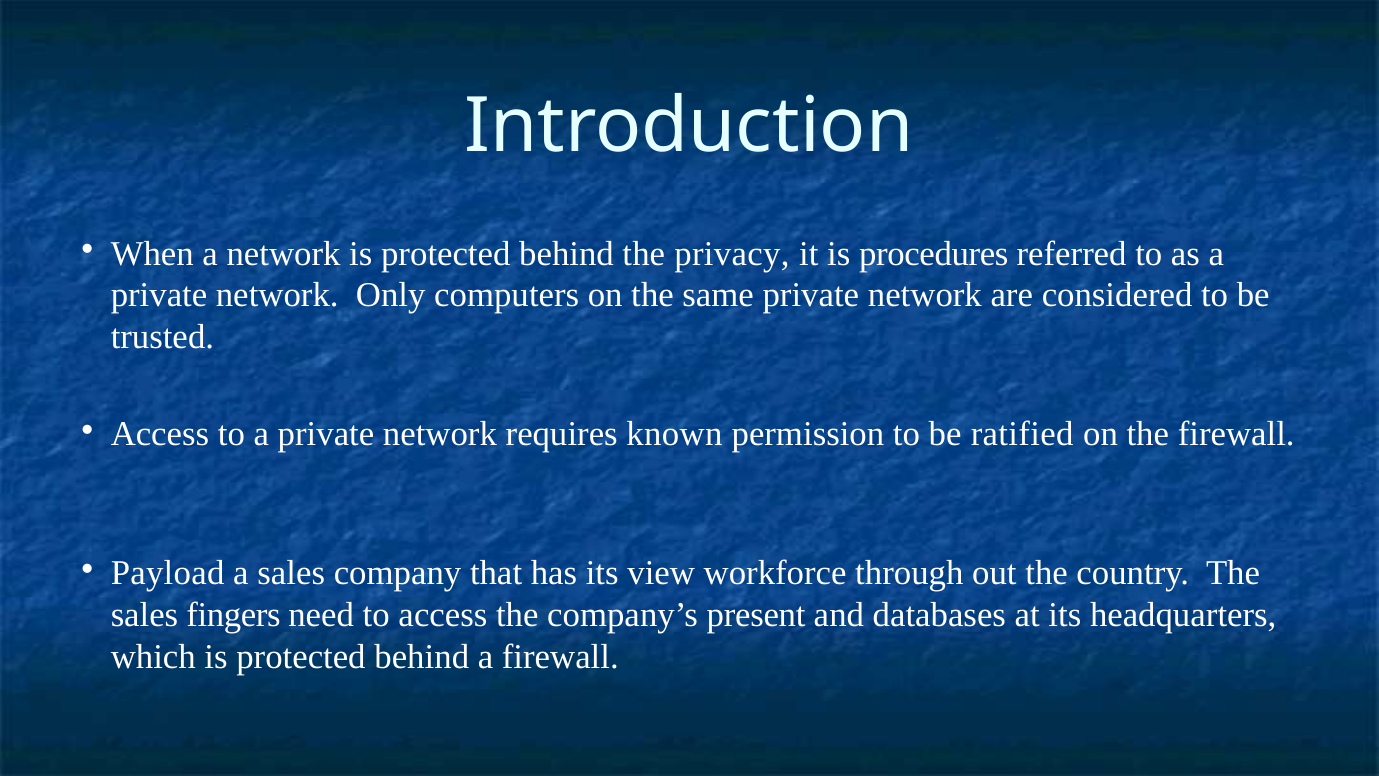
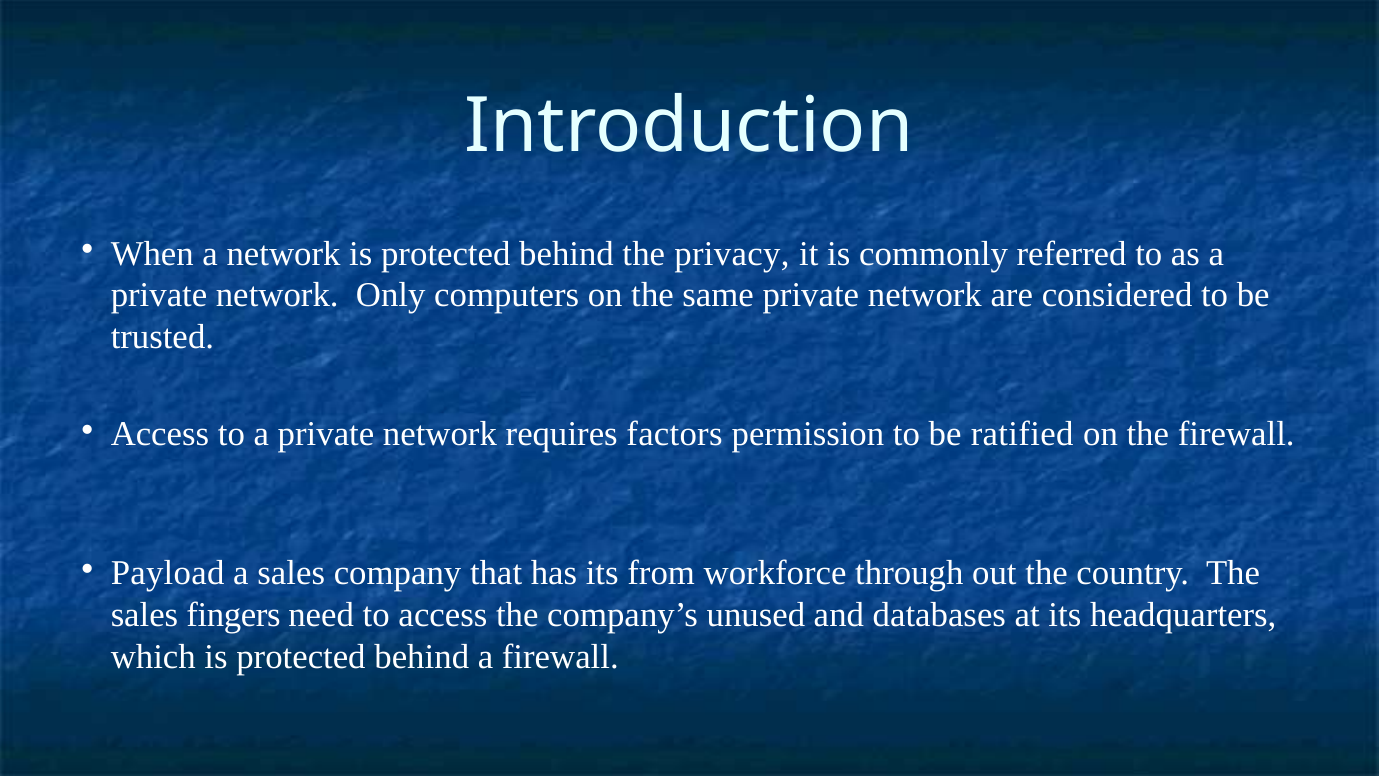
procedures: procedures -> commonly (934, 253)
known: known -> factors (674, 434)
view: view -> from (661, 573)
present: present -> unused (756, 615)
